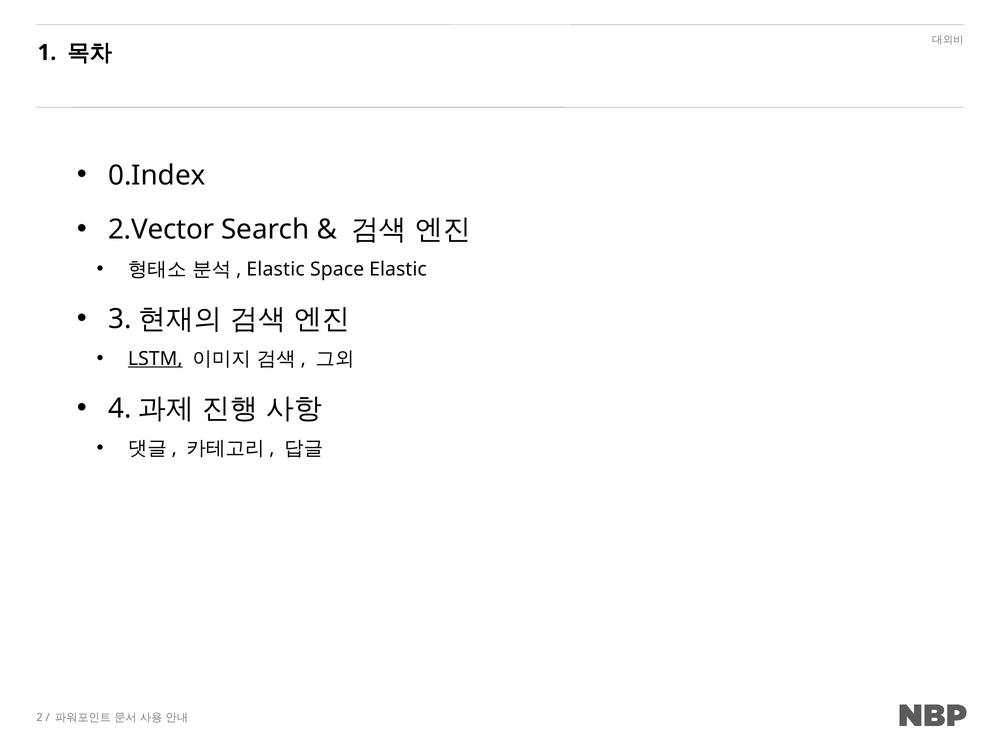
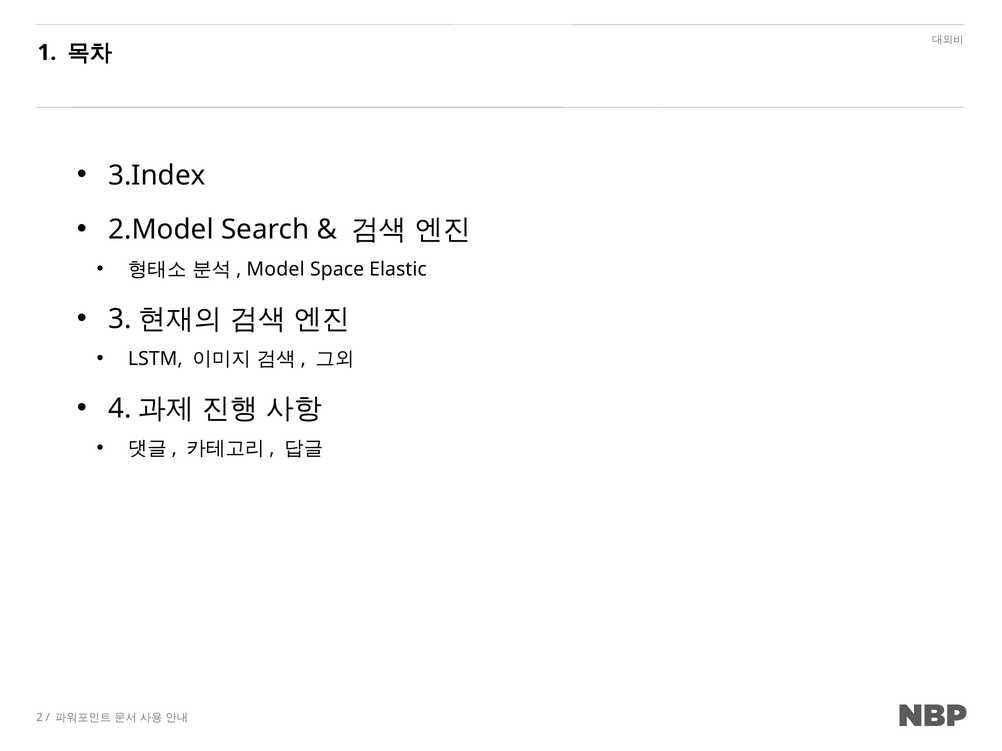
0.Index: 0.Index -> 3.Index (157, 175)
2.Vector: 2.Vector -> 2.Model (161, 230)
Elastic: Elastic -> Model (276, 269)
LSTM underline: present -> none (155, 359)
